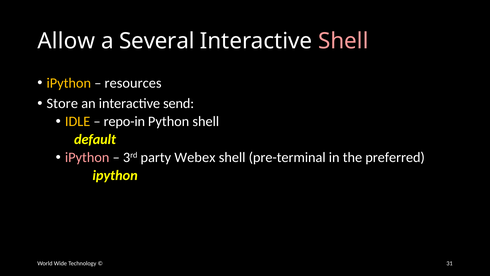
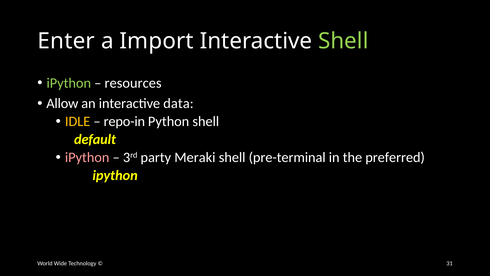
Allow: Allow -> Enter (66, 41)
Several: Several -> Import (157, 41)
Shell colour: pink -> light green (343, 41)
iPython colour: yellow -> light green (69, 83)
Store: Store -> Allow (62, 103)
send: send -> data (178, 103)
Webex: Webex -> Meraki (195, 157)
